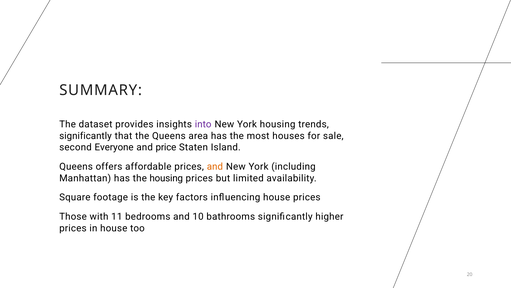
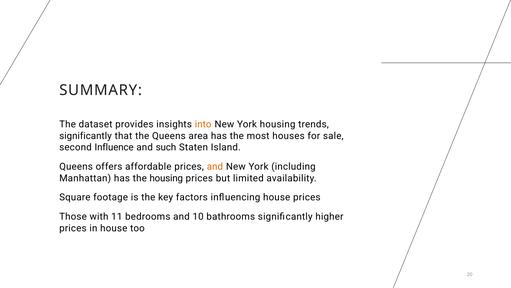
into colour: purple -> orange (203, 124)
Everyone: Everyone -> Influence (114, 147)
price: price -> such (166, 147)
